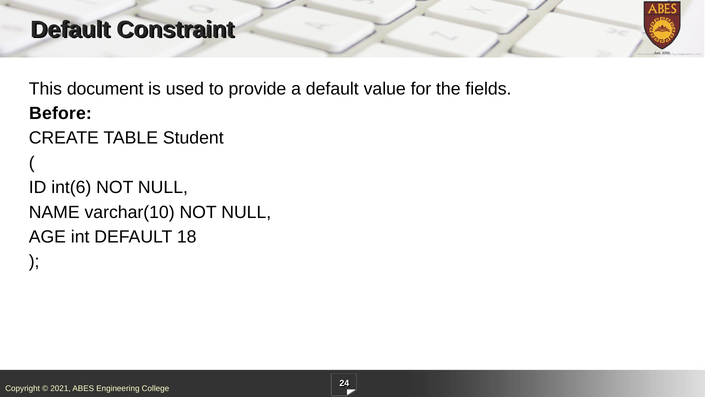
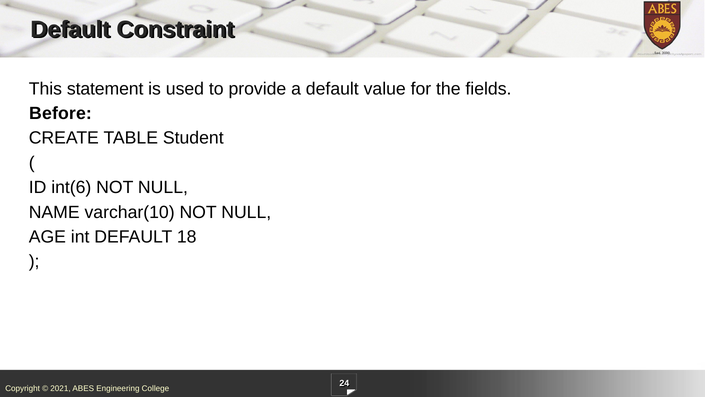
document: document -> statement (105, 89)
